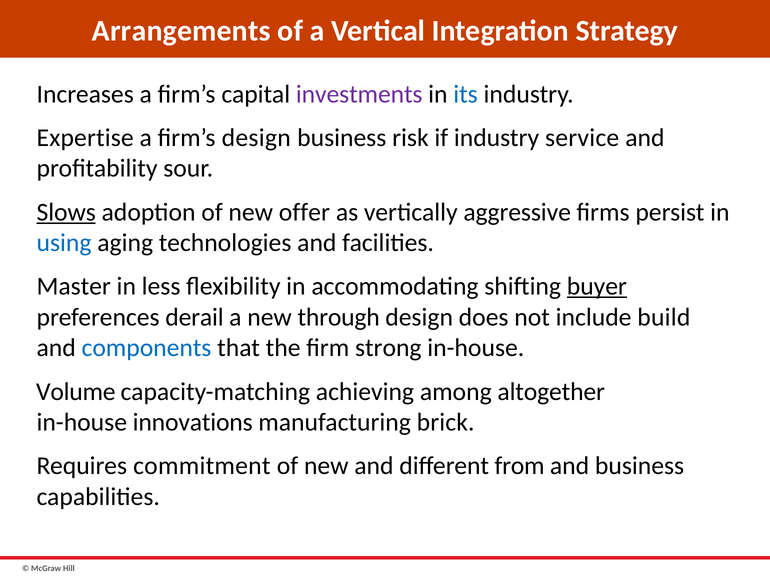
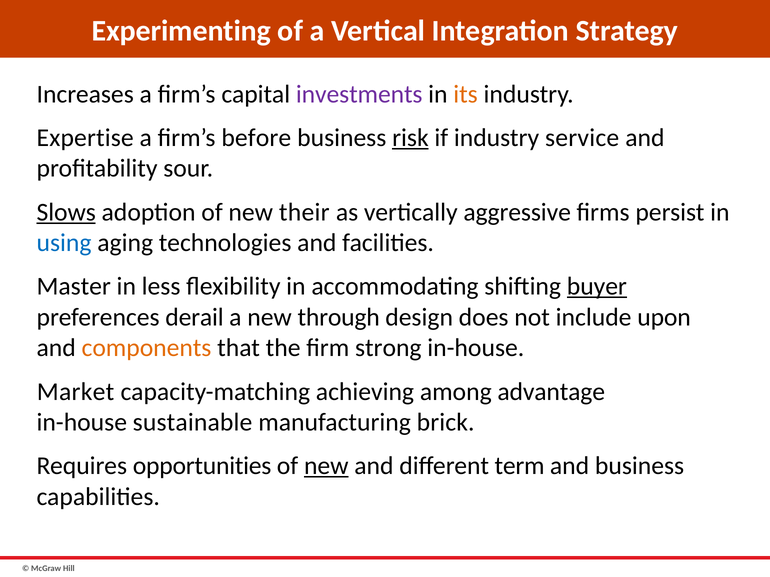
Arrangements: Arrangements -> Experimenting (181, 31)
its colour: blue -> orange (466, 94)
firm’s design: design -> before (256, 138)
risk underline: none -> present (410, 138)
offer: offer -> their (304, 212)
build: build -> upon (664, 317)
components colour: blue -> orange (146, 348)
Volume: Volume -> Market (76, 392)
altogether: altogether -> advantage (551, 392)
innovations: innovations -> sustainable (193, 423)
commitment: commitment -> opportunities (202, 466)
new underline: none -> present (326, 466)
from: from -> term (520, 466)
